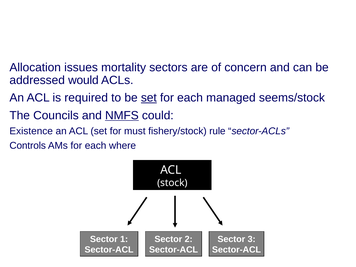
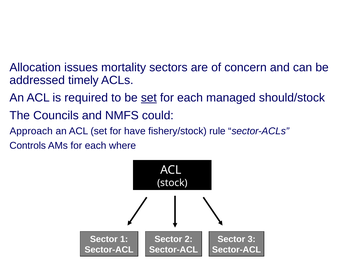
would: would -> timely (83, 80)
seems/stock: seems/stock -> should/stock (292, 98)
NMFS underline: present -> none (122, 115)
Existence: Existence -> Approach (31, 131)
must: must -> have (135, 131)
